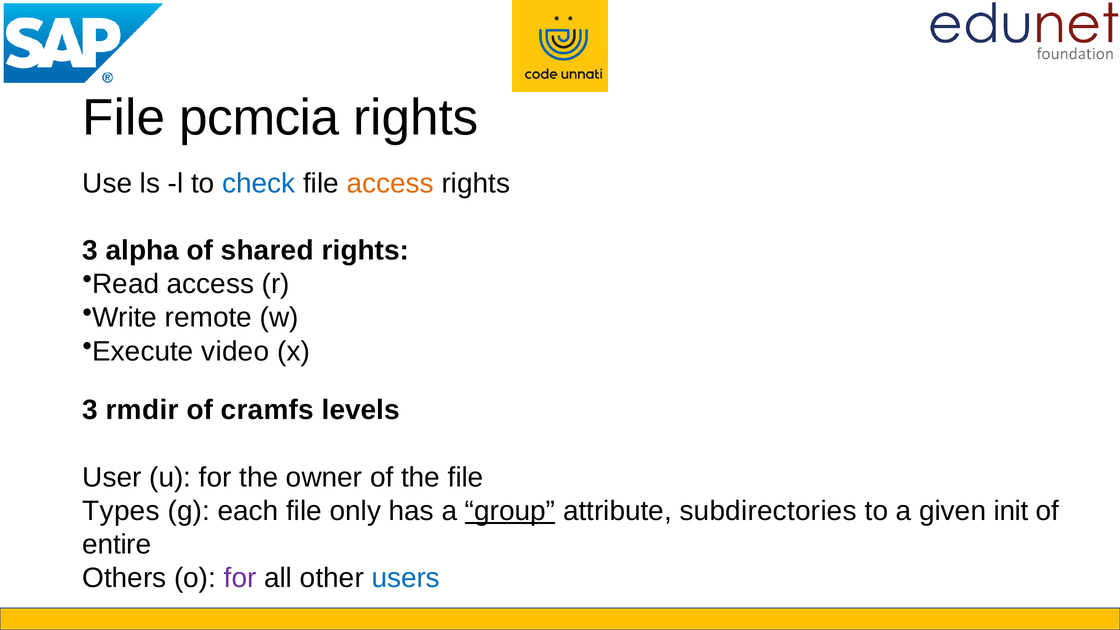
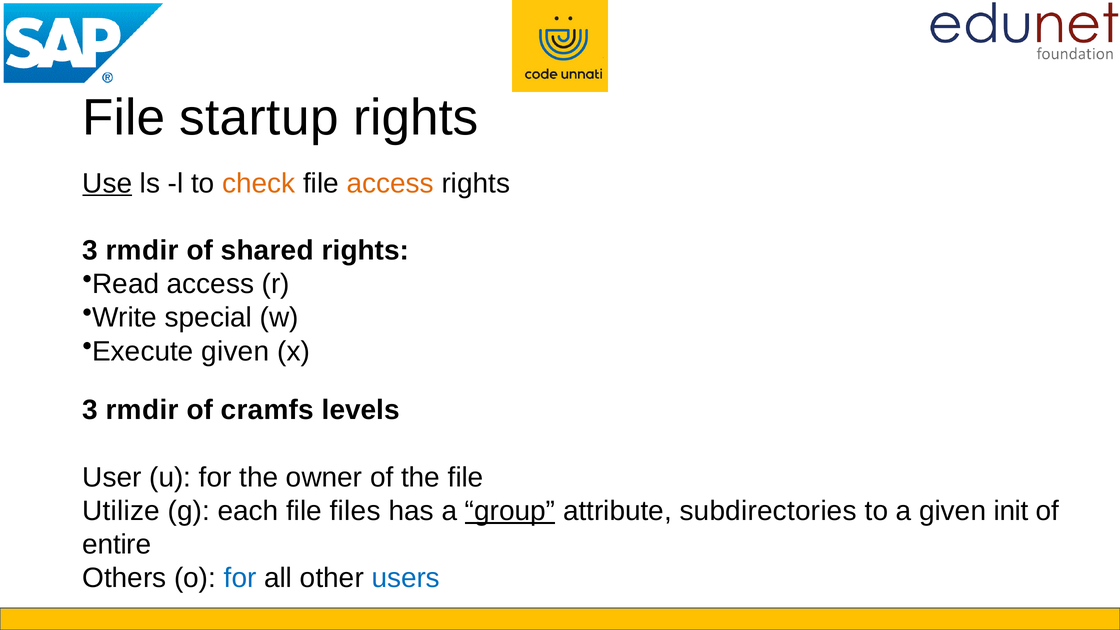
pcmcia: pcmcia -> startup (259, 118)
Use underline: none -> present (107, 183)
check colour: blue -> orange (259, 183)
alpha: alpha -> rmdir (142, 250)
remote: remote -> special (208, 318)
Execute video: video -> given (235, 351)
Types: Types -> Utilize (121, 511)
only: only -> files (355, 511)
for colour: purple -> blue (240, 578)
